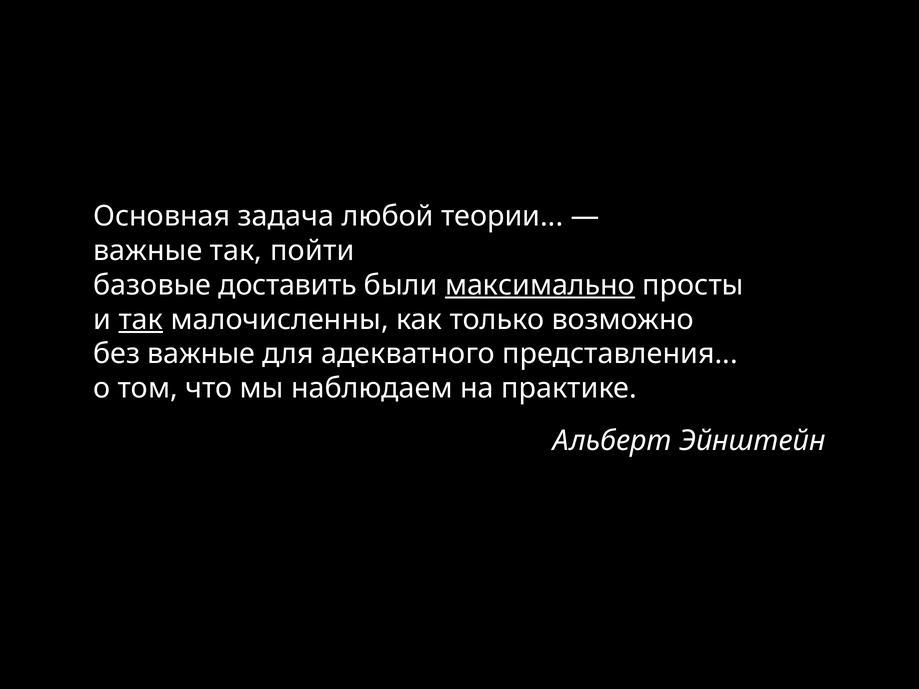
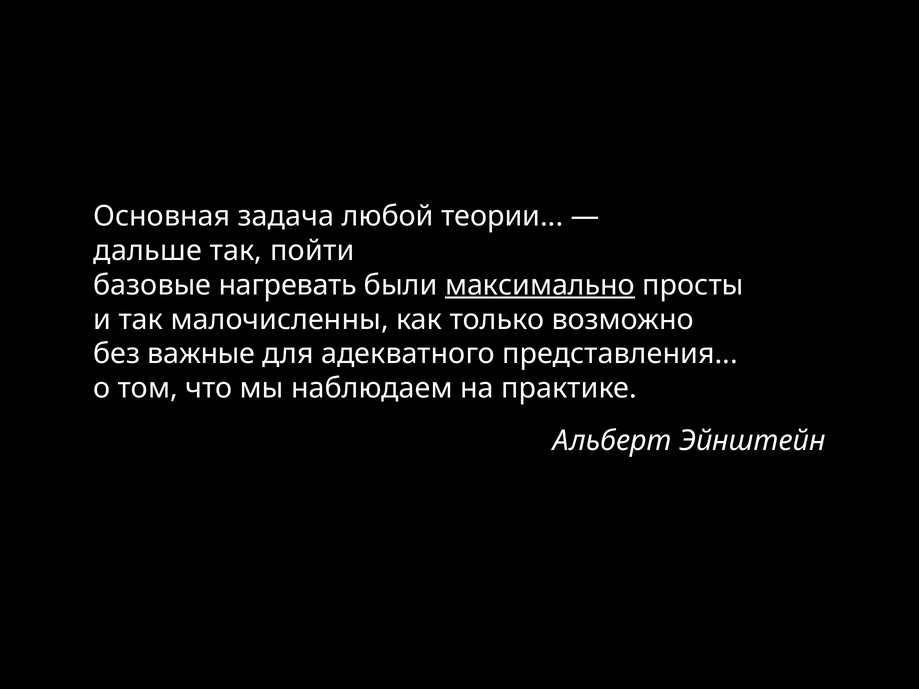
важные: важные -> дальше (148, 251)
доставить: доставить -> нагревать (288, 285)
так underline: present -> none (141, 320)
